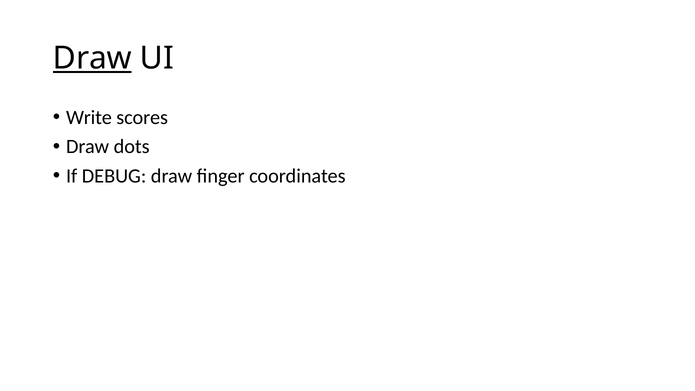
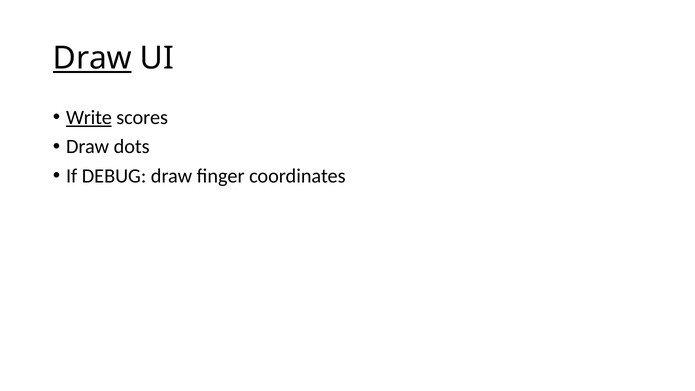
Write underline: none -> present (89, 118)
